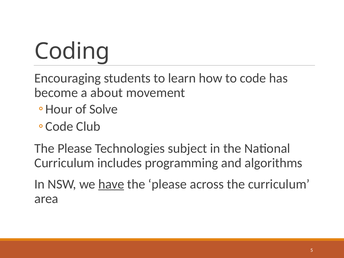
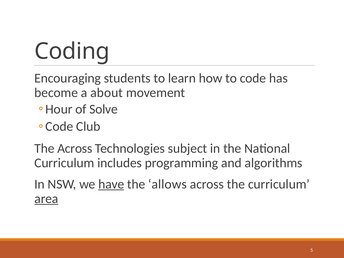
Please: Please -> Across (75, 149)
please: please -> allows (167, 184)
area underline: none -> present (46, 199)
